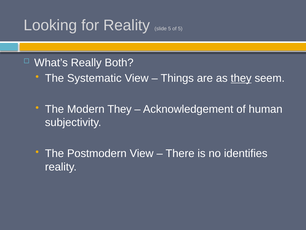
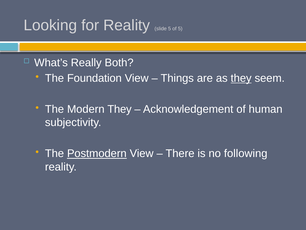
Systematic: Systematic -> Foundation (94, 78)
Postmodern underline: none -> present (97, 153)
identifies: identifies -> following (246, 153)
